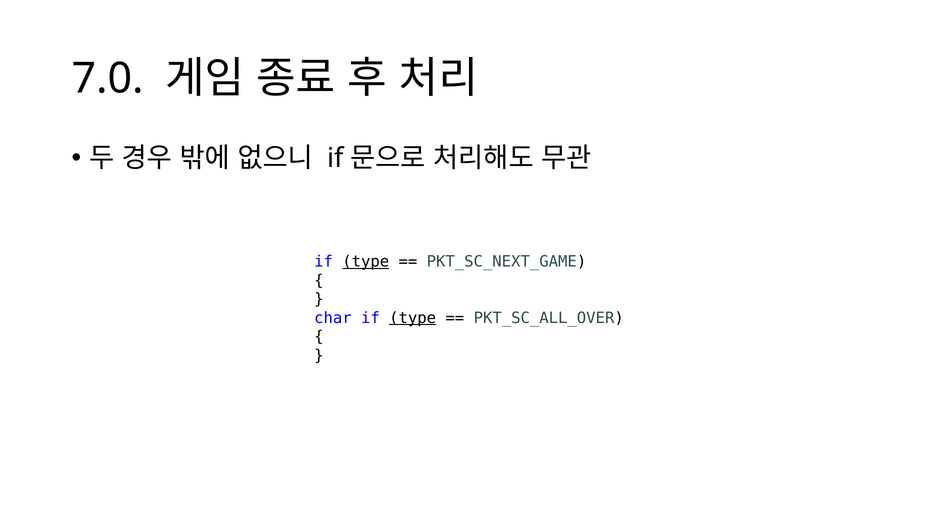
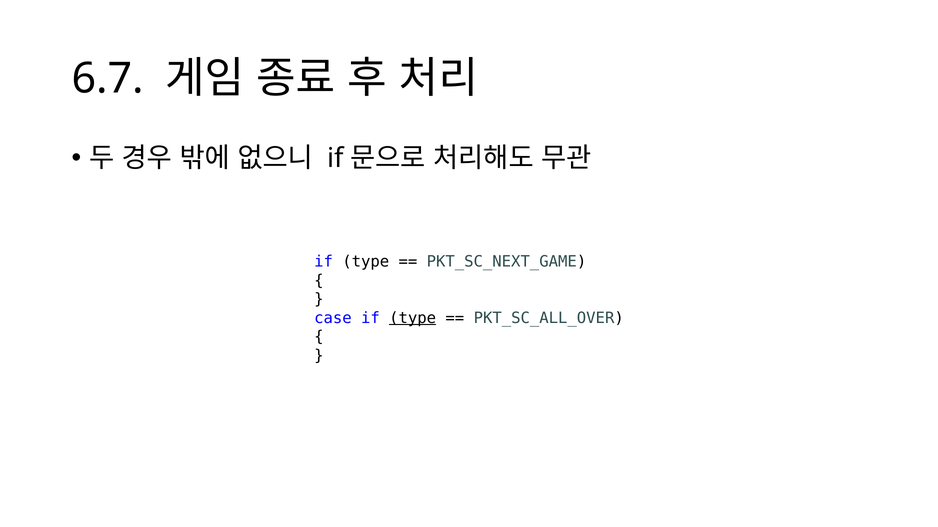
7.0: 7.0 -> 6.7 (108, 79)
type underline: present -> none (366, 262)
char: char -> case (333, 318)
